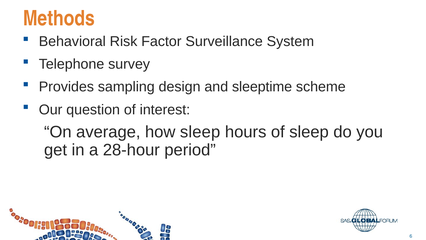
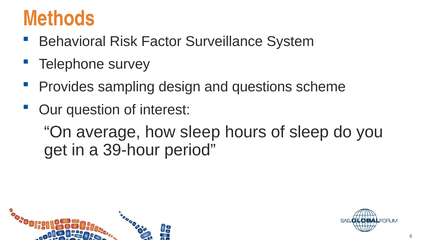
sleeptime: sleeptime -> questions (262, 87)
28-hour: 28-hour -> 39-hour (131, 150)
